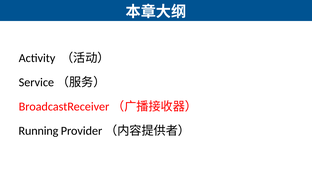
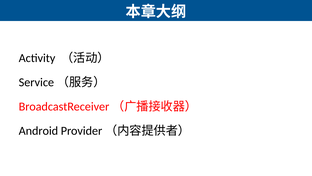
Running: Running -> Android (38, 131)
